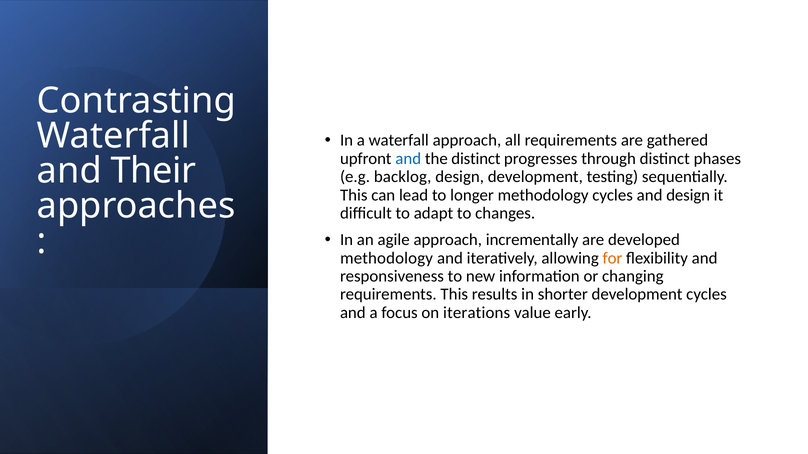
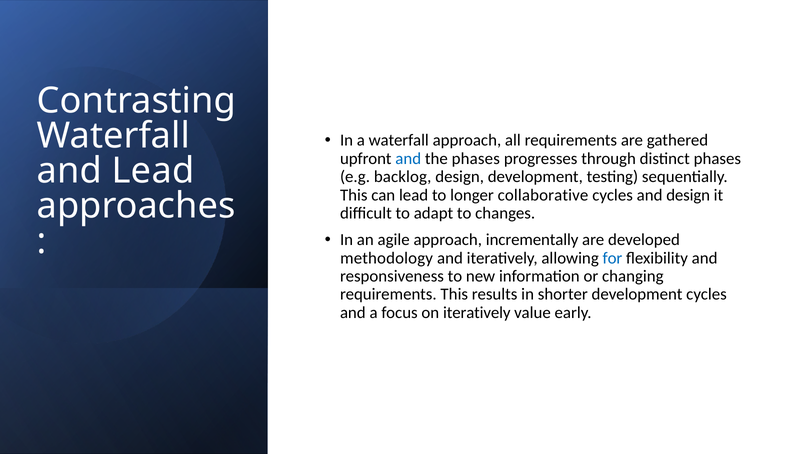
the distinct: distinct -> phases (476, 159)
and Their: Their -> Lead (153, 171)
longer methodology: methodology -> collaborative (543, 195)
for colour: orange -> blue (612, 258)
on iterations: iterations -> iteratively (477, 313)
